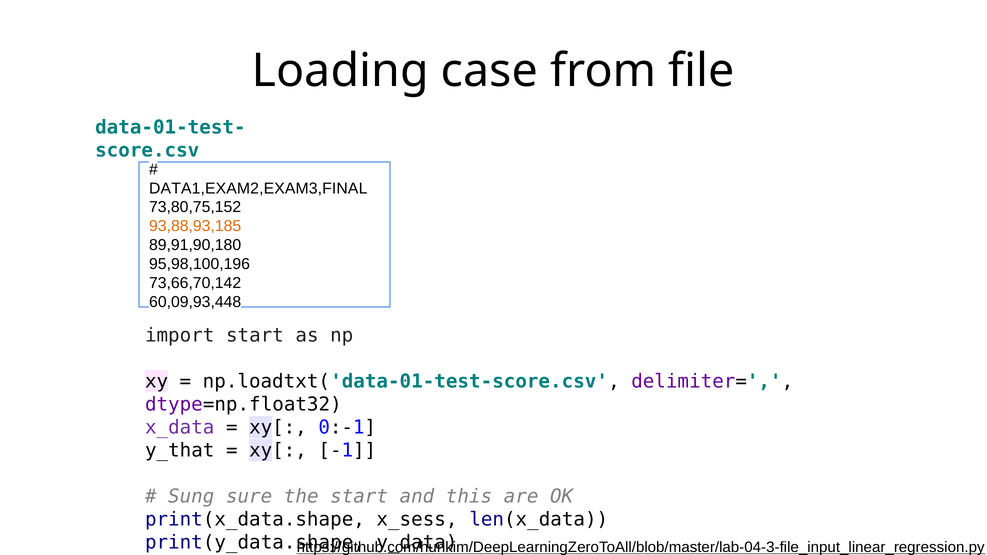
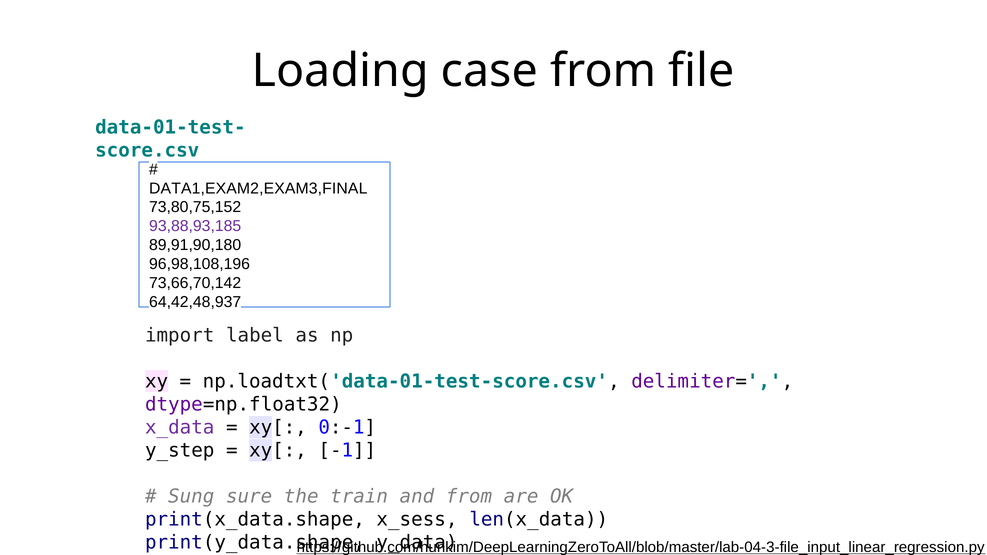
93,88,93,185 colour: orange -> purple (195, 226)
95,98,100,196: 95,98,100,196 -> 96,98,108,196 (200, 264)
60,09,93,448: 60,09,93,448 -> 64,42,48,937 (195, 302)
import start: start -> label (255, 335)
y_that: y_that -> y_step (180, 451)
the start: start -> train (359, 497)
and this: this -> from (469, 497)
